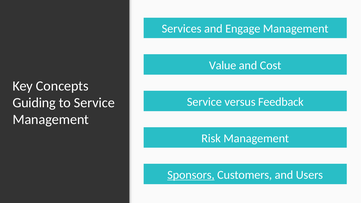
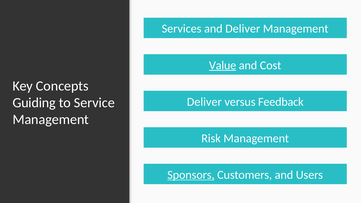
and Engage: Engage -> Deliver (243, 29)
Value underline: none -> present (223, 65)
Service: Service -> Deliver (204, 102)
